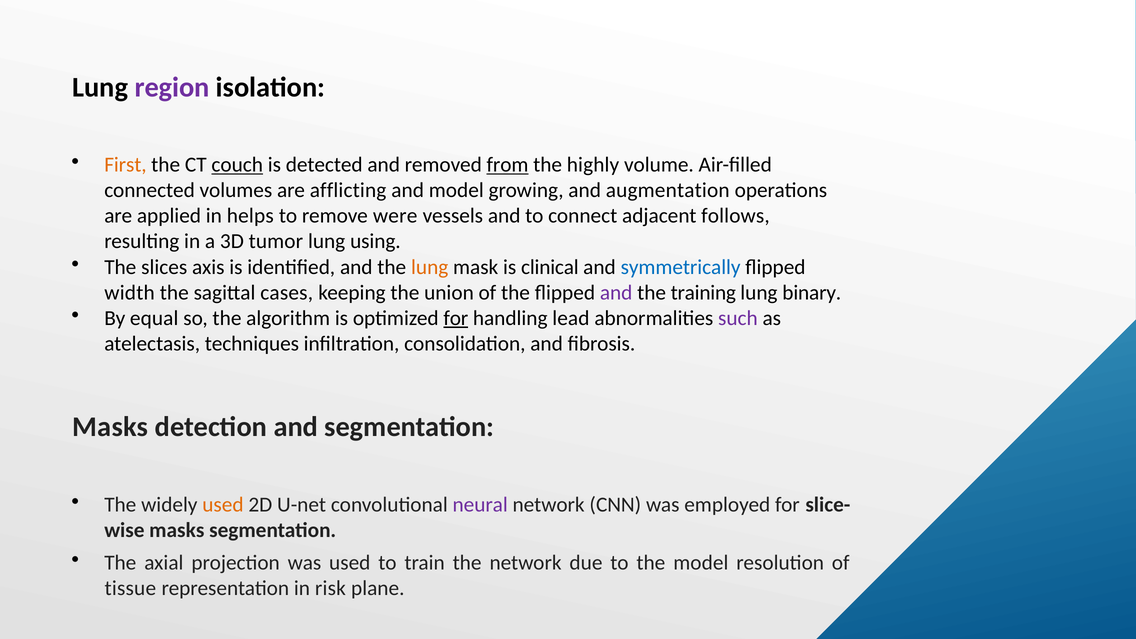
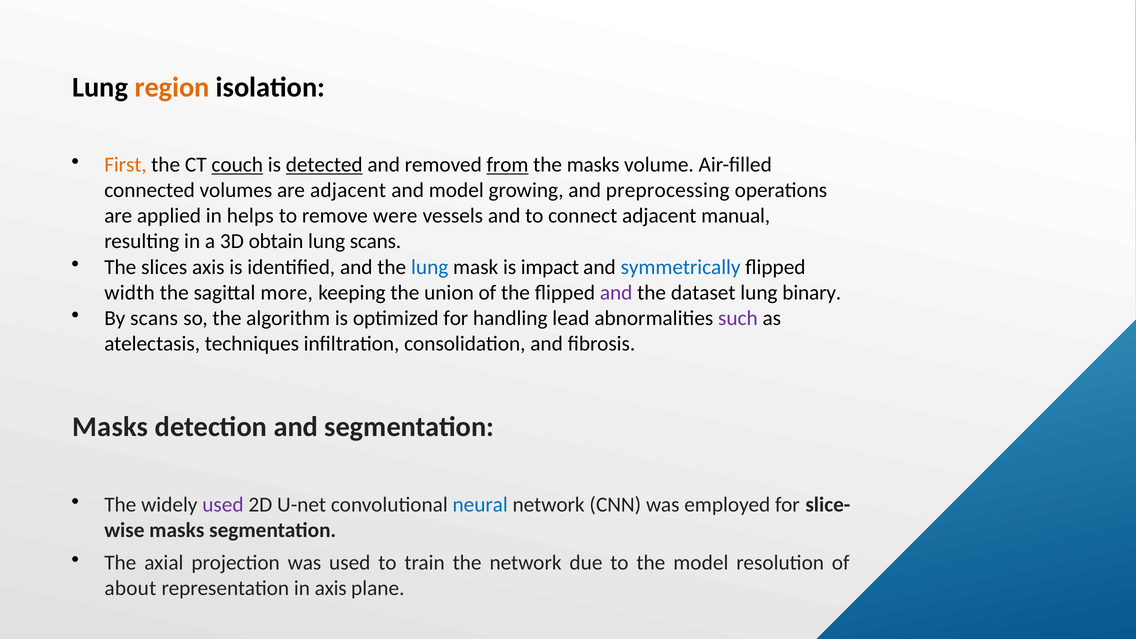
region colour: purple -> orange (172, 87)
detected underline: none -> present (324, 165)
the highly: highly -> masks (593, 165)
are afflicting: afflicting -> adjacent (348, 190)
augmentation: augmentation -> preprocessing (668, 190)
follows: follows -> manual (736, 216)
tumor: tumor -> obtain (276, 241)
lung using: using -> scans (375, 241)
lung colour: orange -> blue (430, 267)
clinical: clinical -> impact (550, 267)
cases: cases -> more (287, 293)
training: training -> dataset (703, 293)
By equal: equal -> scans (154, 318)
for underline: present -> none (456, 318)
used colour: orange -> purple (223, 505)
neural colour: purple -> blue (480, 505)
tissue: tissue -> about (130, 588)
in risk: risk -> axis (331, 588)
